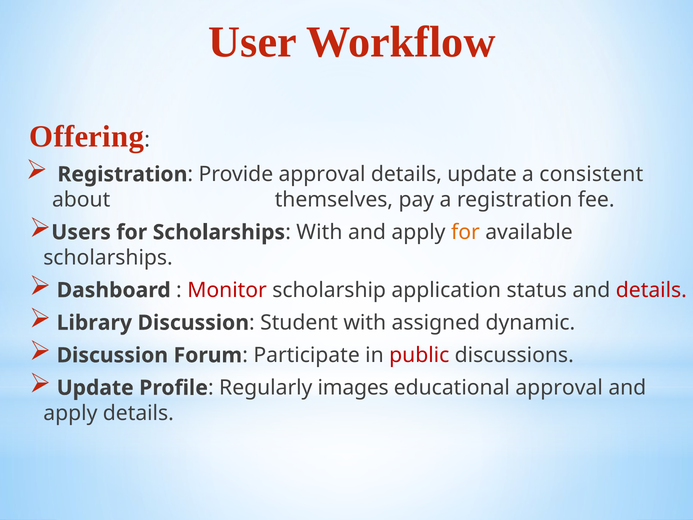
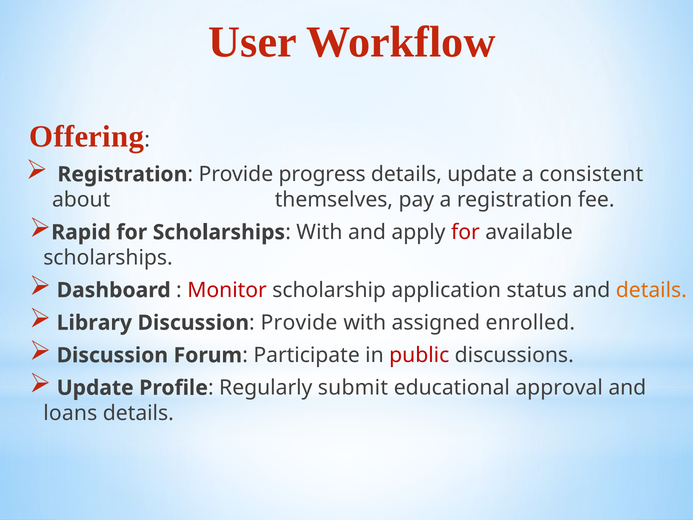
Provide approval: approval -> progress (322, 174)
Users: Users -> Rapid (81, 232)
for colour: orange -> red (465, 232)
details colour: red -> orange (651, 290)
Student: Student -> Provide (299, 323)
dynamic: dynamic -> enrolled (530, 323)
images: images -> submit (353, 388)
apply: apply -> loans (70, 413)
